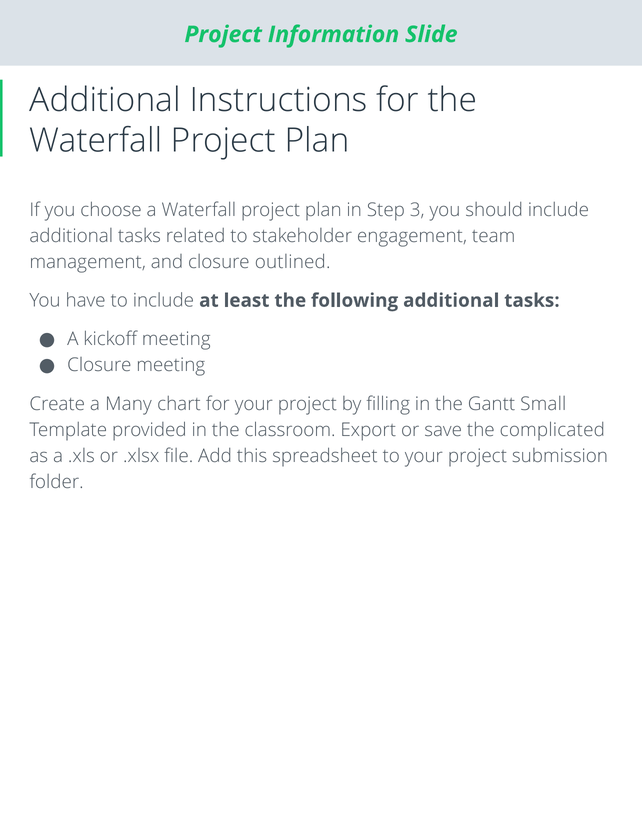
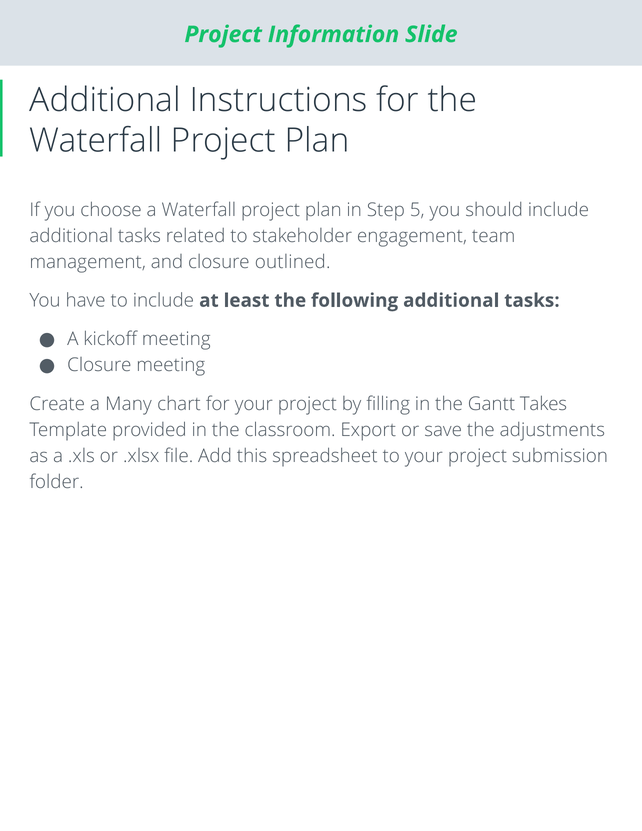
3: 3 -> 5 (417, 210)
Small: Small -> Takes (543, 404)
complicated: complicated -> adjustments (552, 430)
